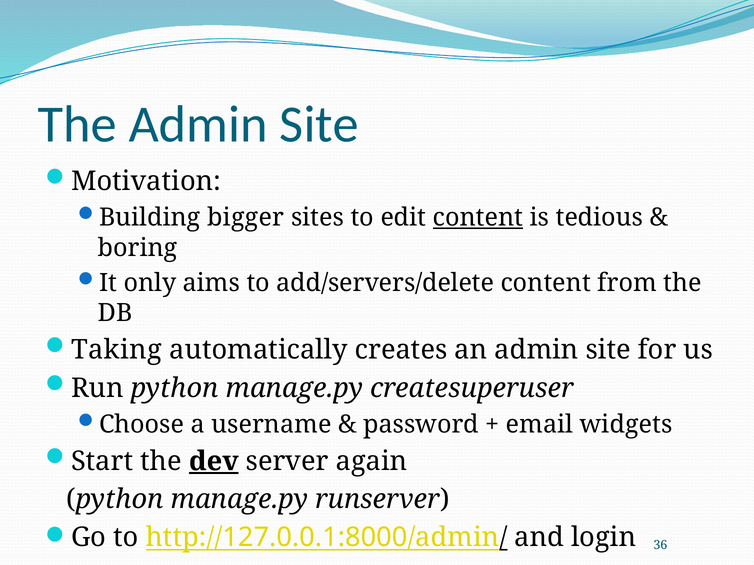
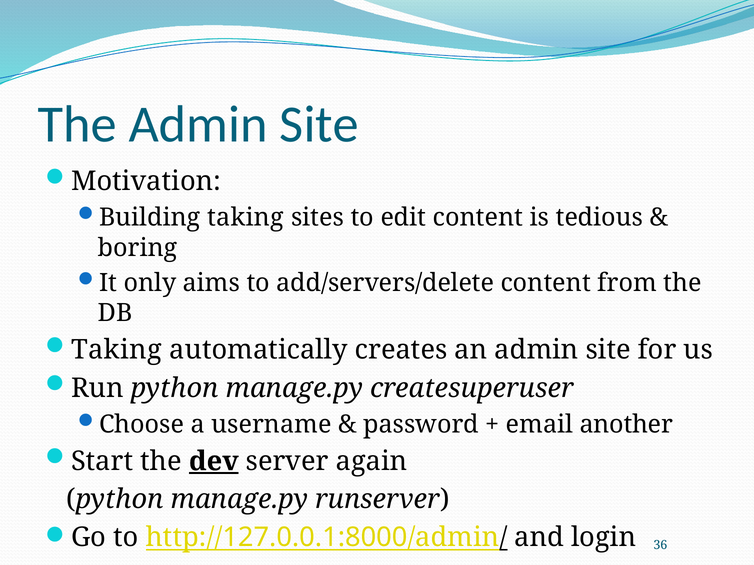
Building bigger: bigger -> taking (246, 218)
content underline: present -> none (478, 218)
widgets: widgets -> another (626, 425)
